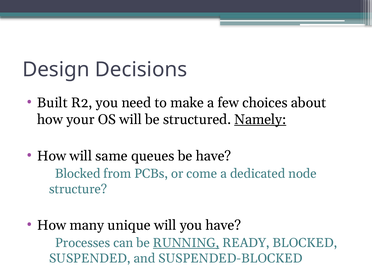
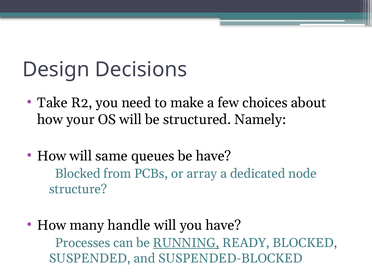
Built: Built -> Take (52, 103)
Namely underline: present -> none (260, 119)
come: come -> array (202, 174)
unique: unique -> handle (129, 225)
